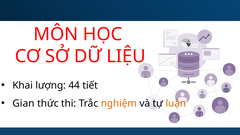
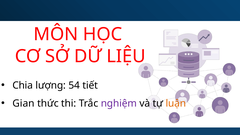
Khai: Khai -> Chia (23, 85)
44: 44 -> 54 (74, 85)
nghiệm colour: orange -> purple (119, 103)
